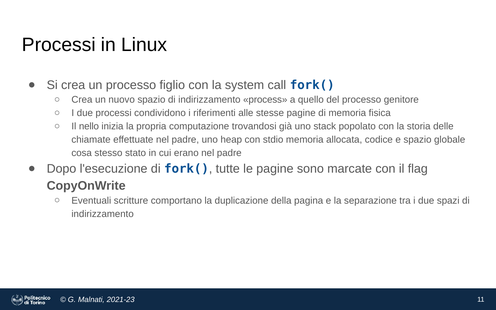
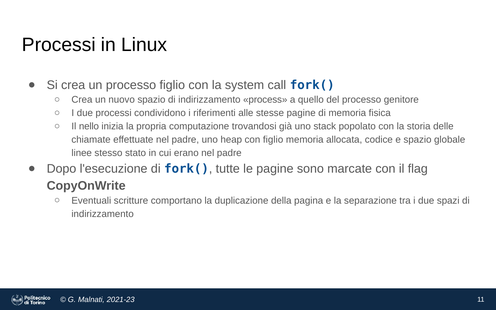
con stdio: stdio -> figlio (273, 140)
cosa: cosa -> linee (82, 153)
